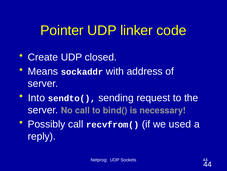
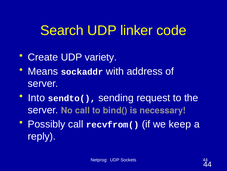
Pointer: Pointer -> Search (62, 30)
closed: closed -> variety (101, 57)
used: used -> keep (180, 124)
